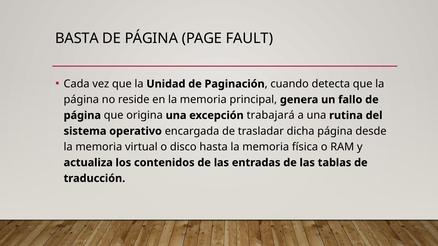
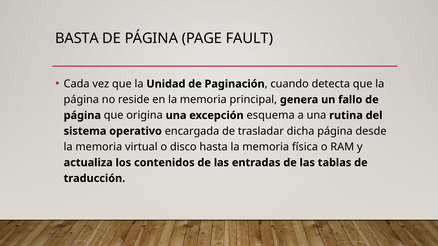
trabajará: trabajará -> esquema (271, 116)
